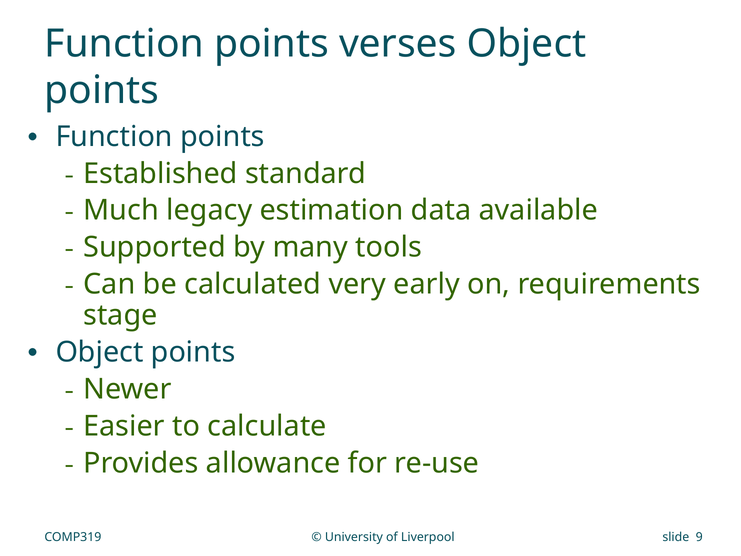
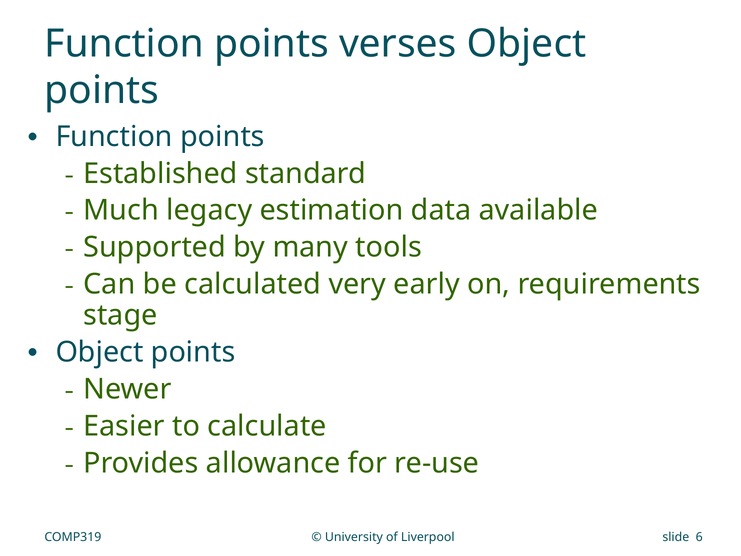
9: 9 -> 6 (699, 537)
